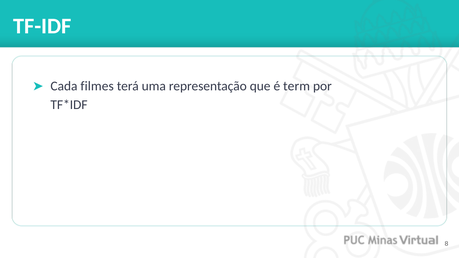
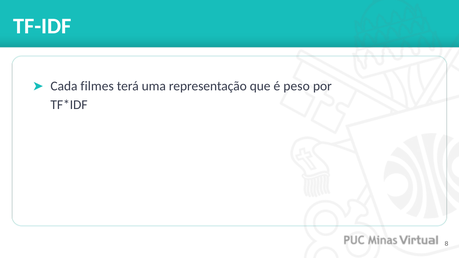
term: term -> peso (297, 86)
